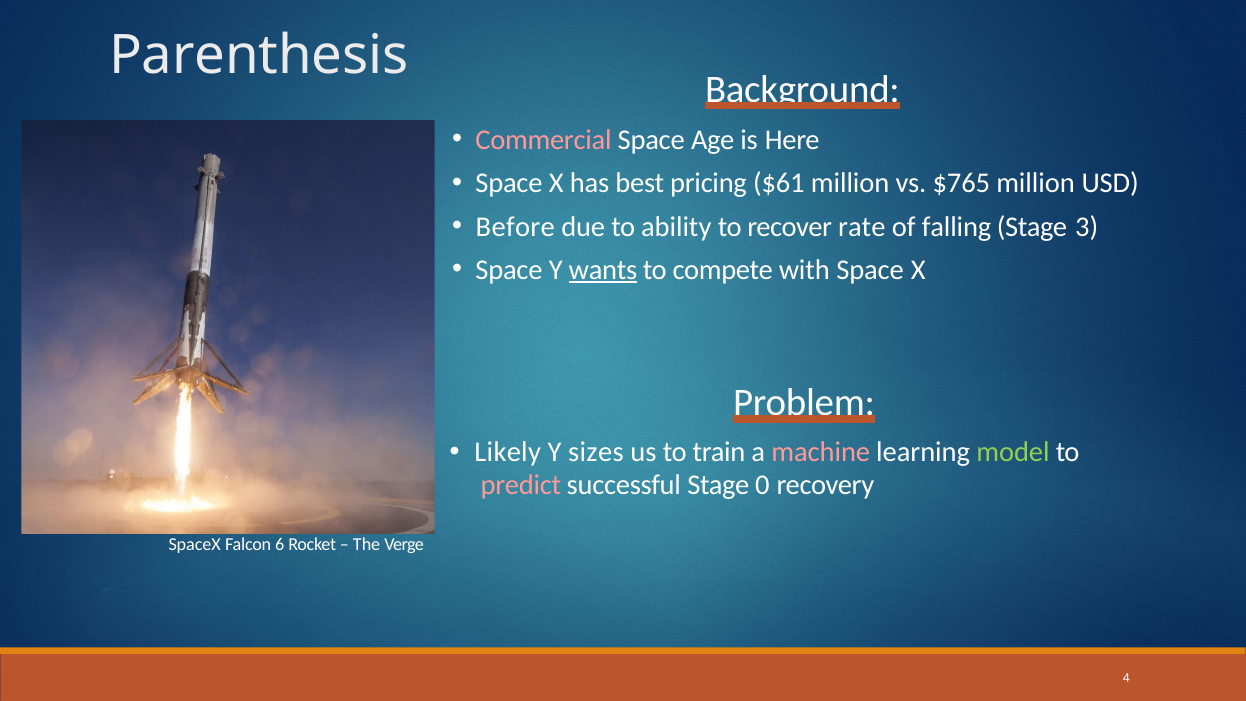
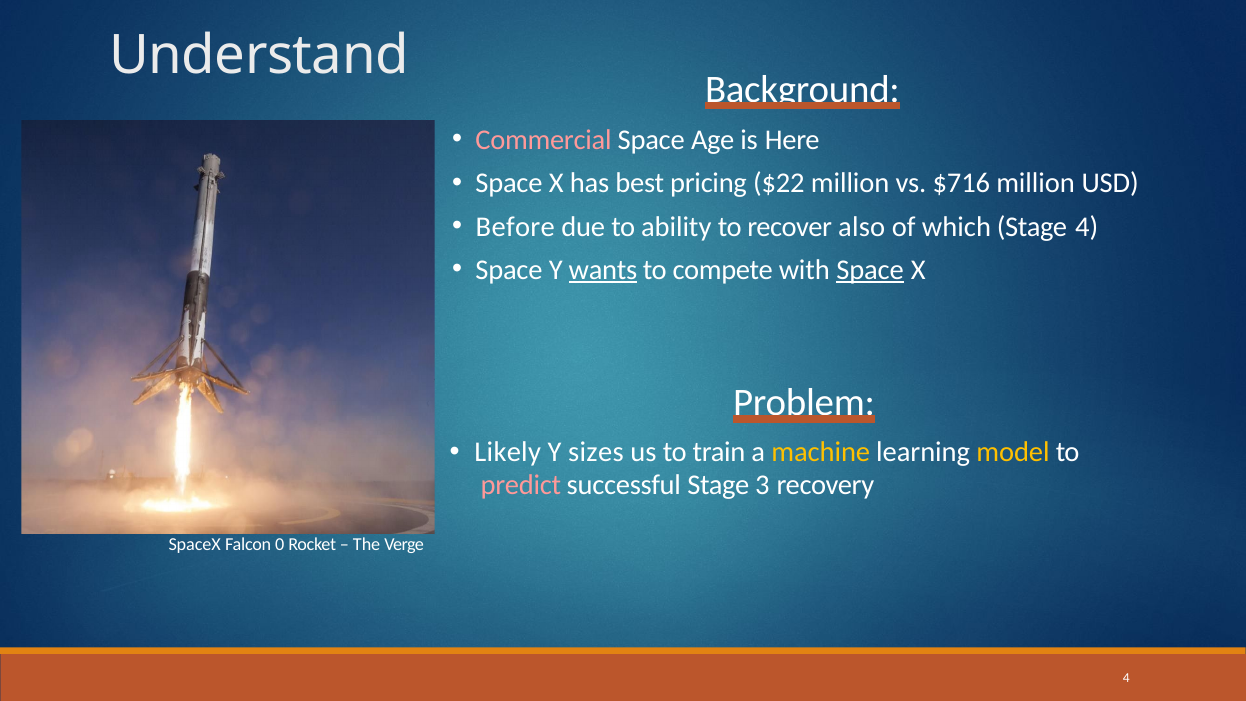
Parenthesis: Parenthesis -> Understand (259, 55)
$61: $61 -> $22 (779, 183)
$765: $765 -> $716 (961, 183)
rate: rate -> also (862, 227)
falling: falling -> which (956, 227)
Stage 3: 3 -> 4 (1087, 227)
Space underline: none -> present (870, 270)
machine colour: pink -> yellow (821, 452)
model colour: light green -> yellow (1013, 452)
0: 0 -> 3 (762, 485)
6: 6 -> 0 (280, 545)
